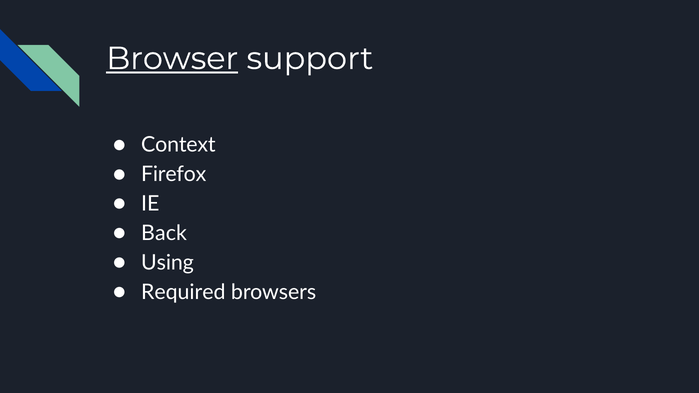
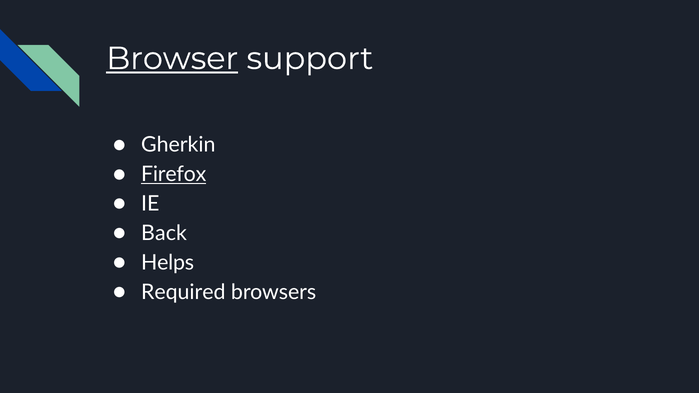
Context: Context -> Gherkin (178, 145)
Firefox underline: none -> present (174, 174)
Using: Using -> Helps (168, 263)
